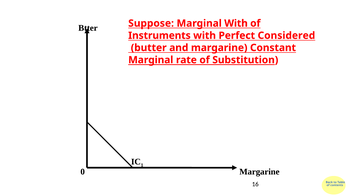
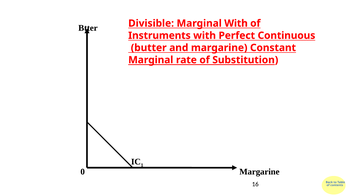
Suppose: Suppose -> Divisible (151, 23)
Considered: Considered -> Continuous (286, 35)
